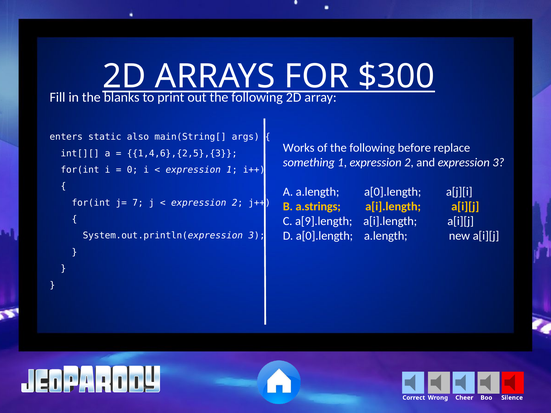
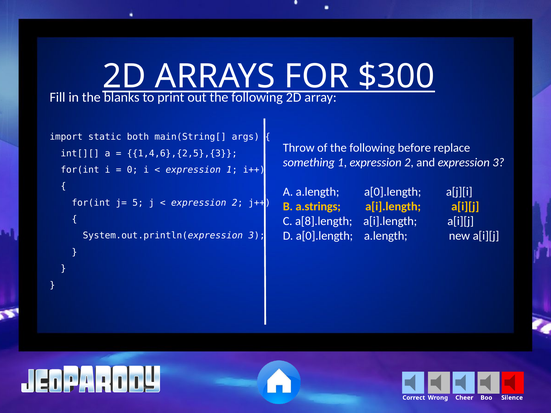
enters: enters -> import (66, 137)
also: also -> both (138, 137)
Works: Works -> Throw (299, 148)
7: 7 -> 5 (138, 203)
a[9].length: a[9].length -> a[8].length (324, 221)
